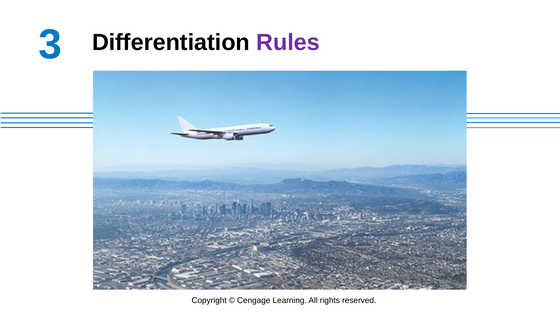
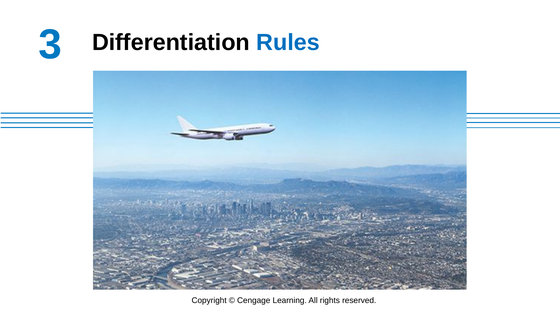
Rules colour: purple -> blue (288, 43)
